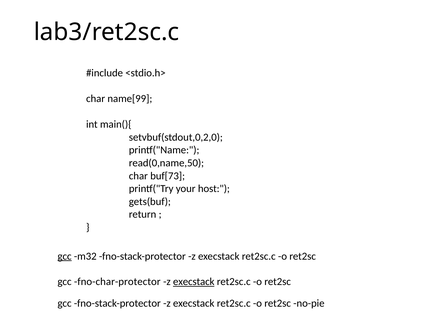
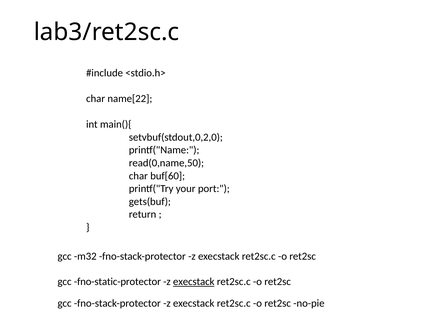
name[99: name[99 -> name[22 (130, 99)
buf[73: buf[73 -> buf[60 (168, 176)
host: host -> port (214, 189)
gcc underline: present -> none (65, 256)
fno-char-protector: fno-char-protector -> fno-static-protector (117, 282)
